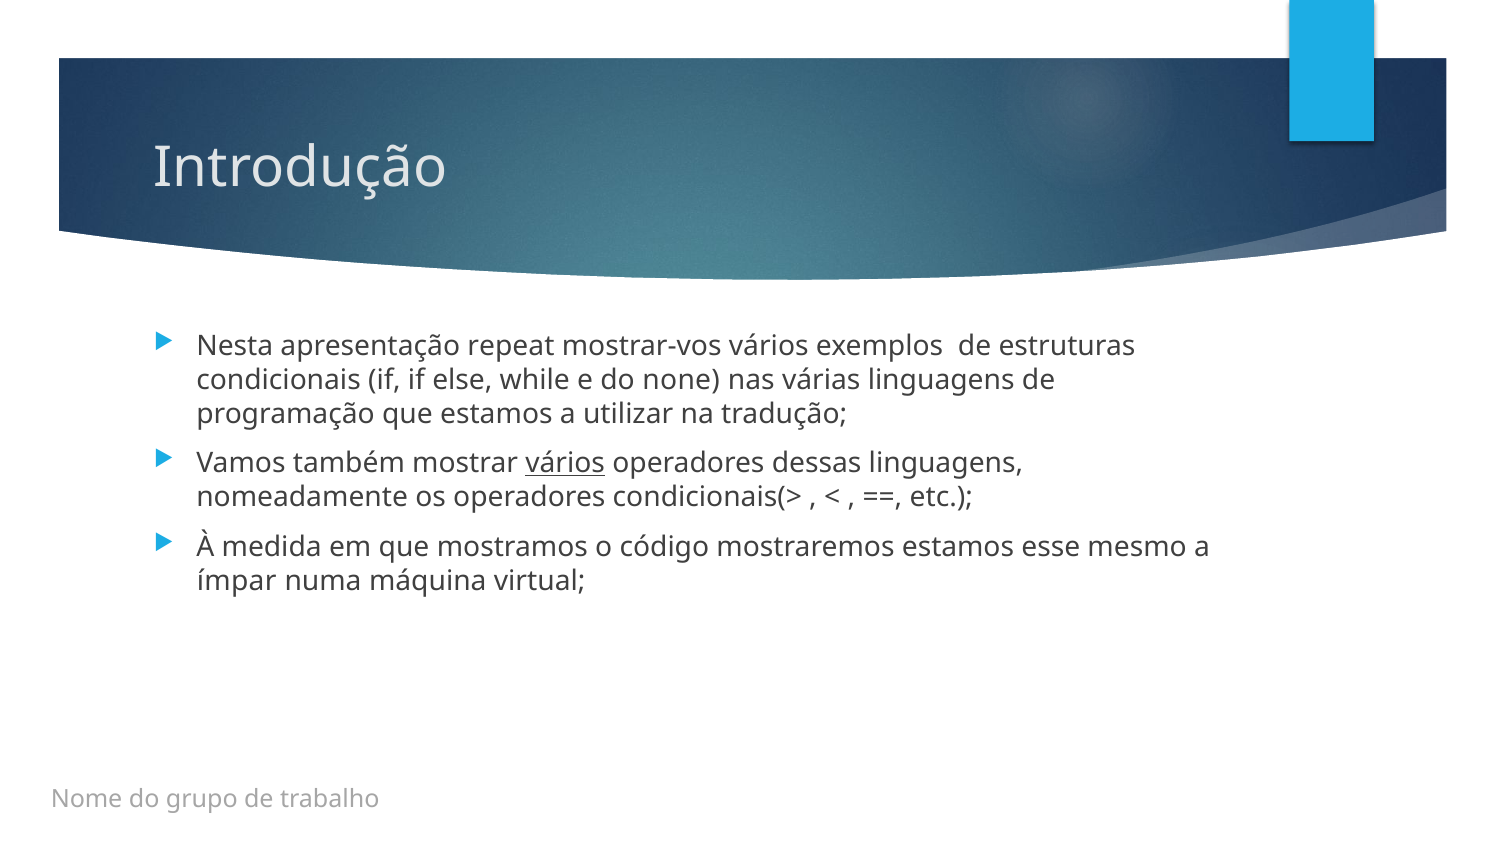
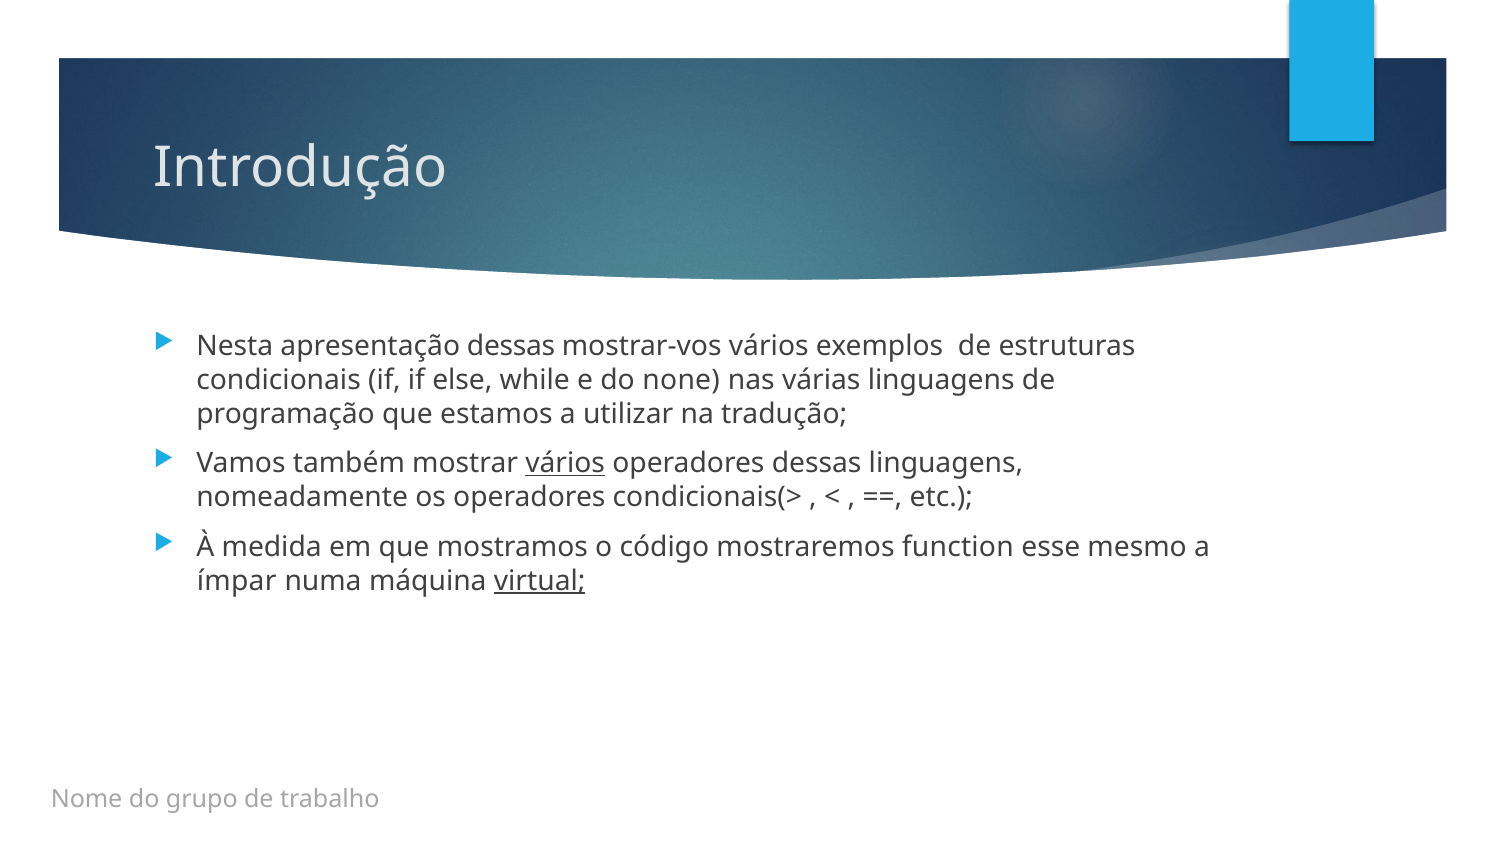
apresentação repeat: repeat -> dessas (511, 346)
mostraremos estamos: estamos -> function (958, 547)
virtual underline: none -> present (540, 581)
